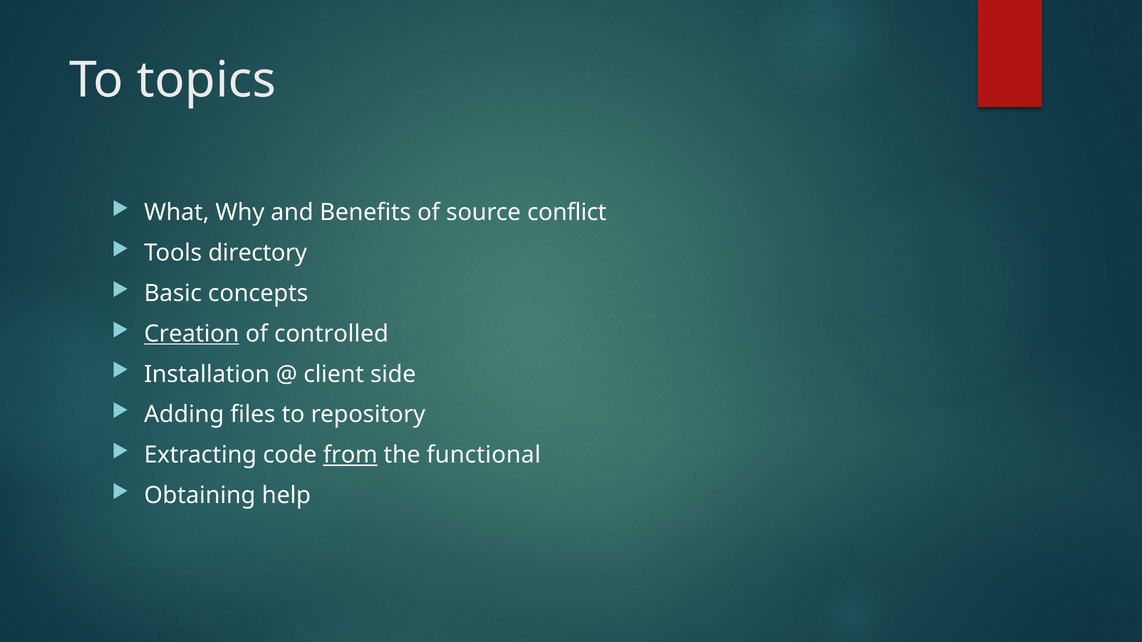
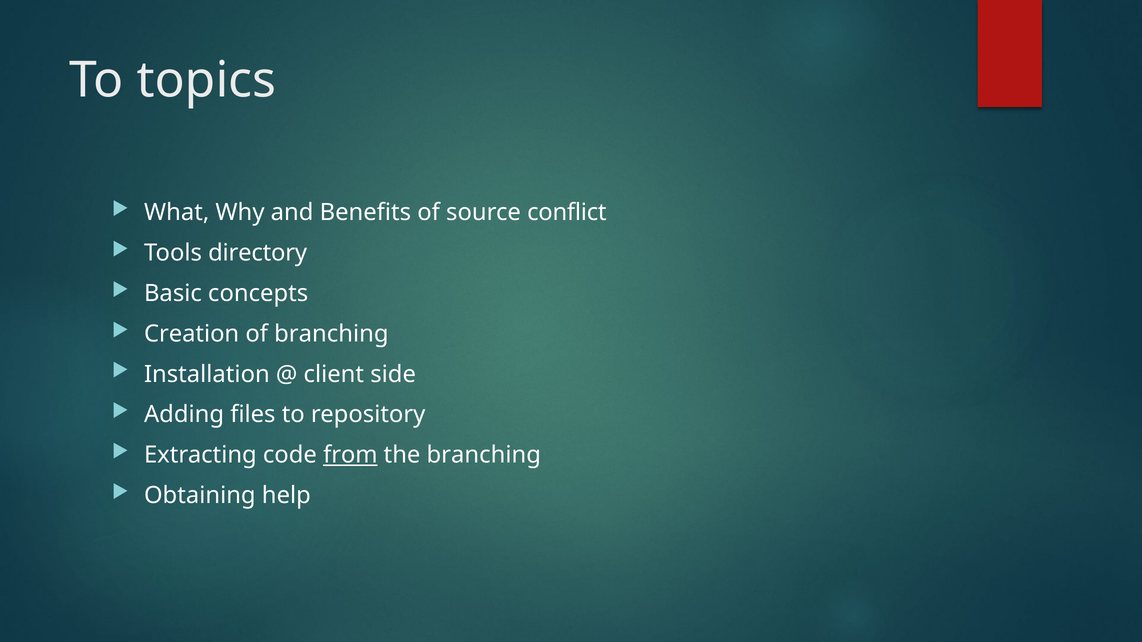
Creation underline: present -> none (192, 334)
of controlled: controlled -> branching (331, 334)
the functional: functional -> branching (484, 455)
